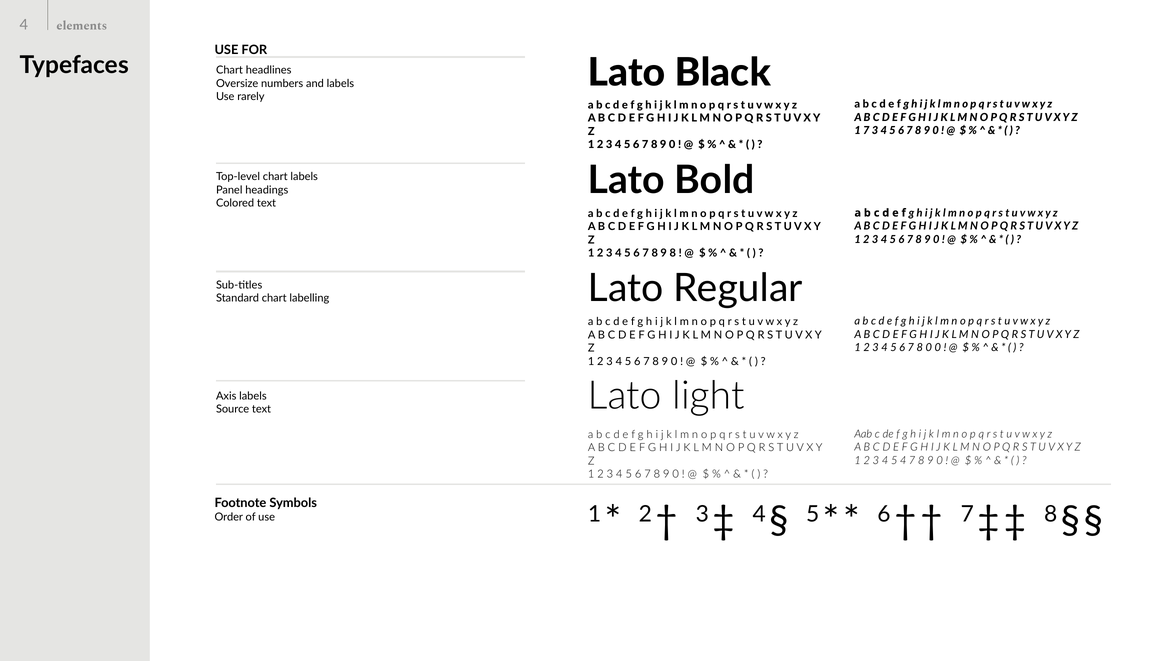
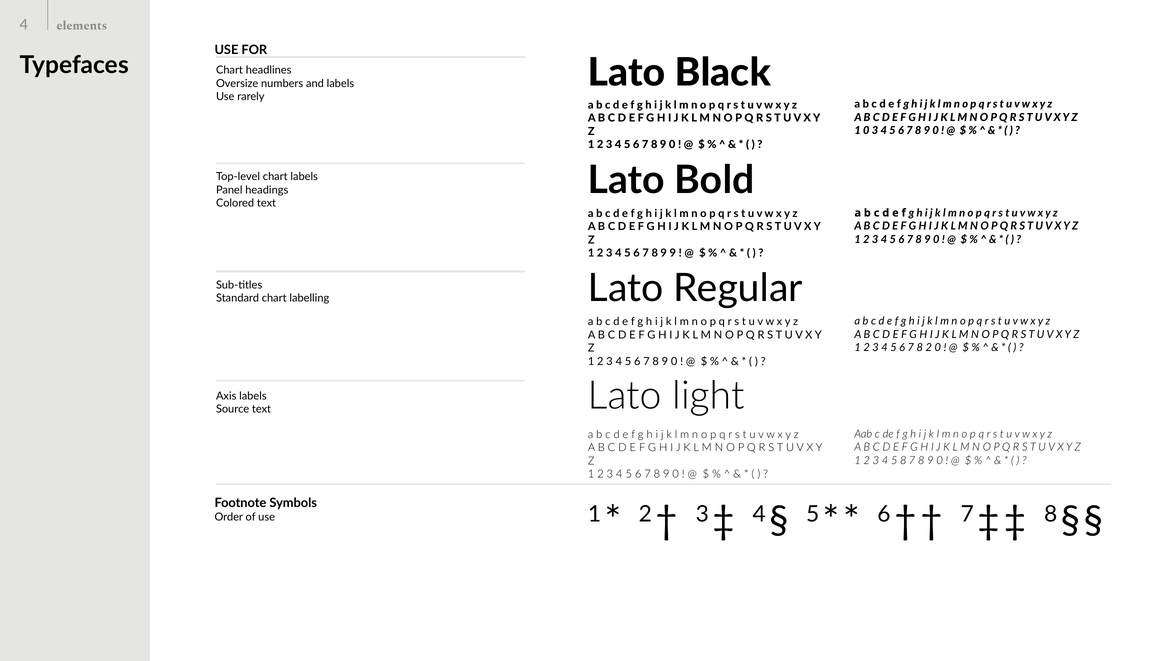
1 7: 7 -> 0 (866, 131)
9 8: 8 -> 9 (673, 253)
8 0: 0 -> 2 (929, 348)
5 4: 4 -> 8 (903, 461)
